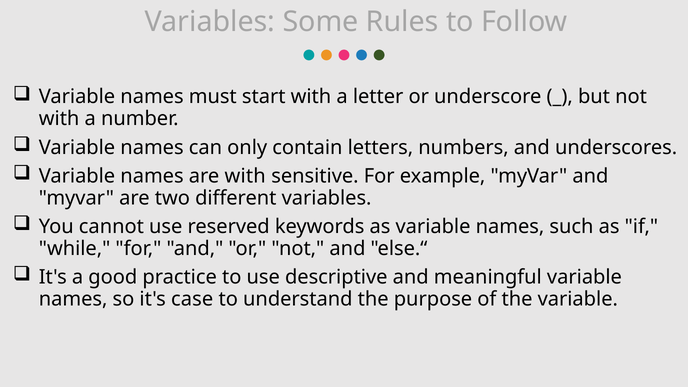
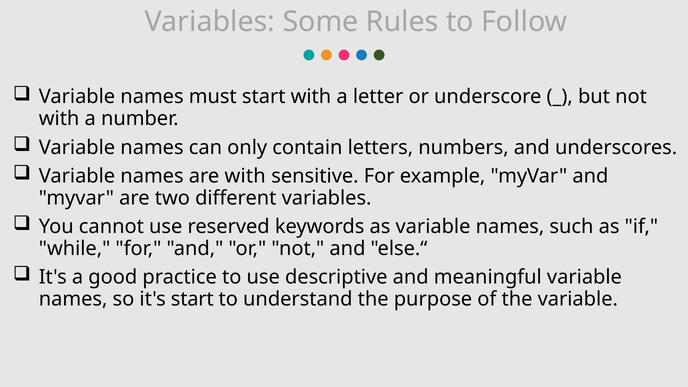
it's case: case -> start (192, 299)
